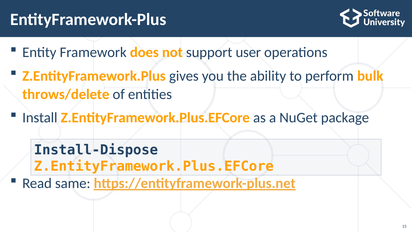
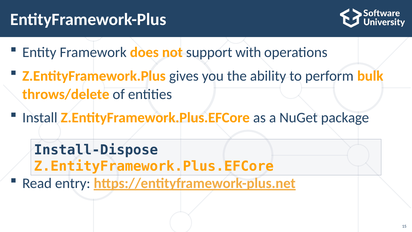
user: user -> with (248, 52)
same: same -> entry (73, 183)
